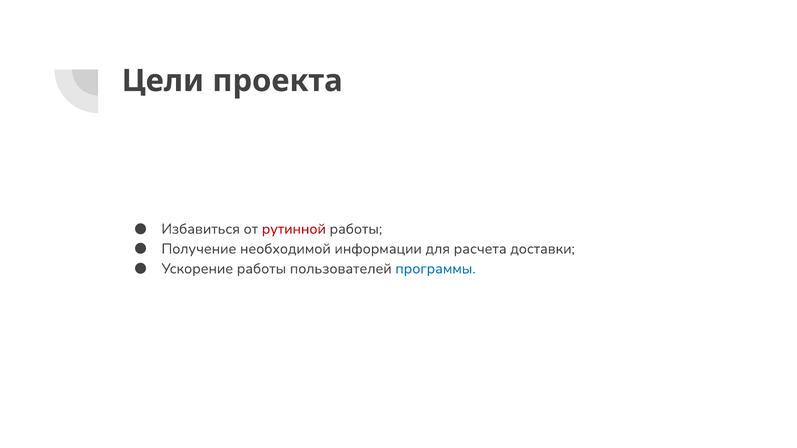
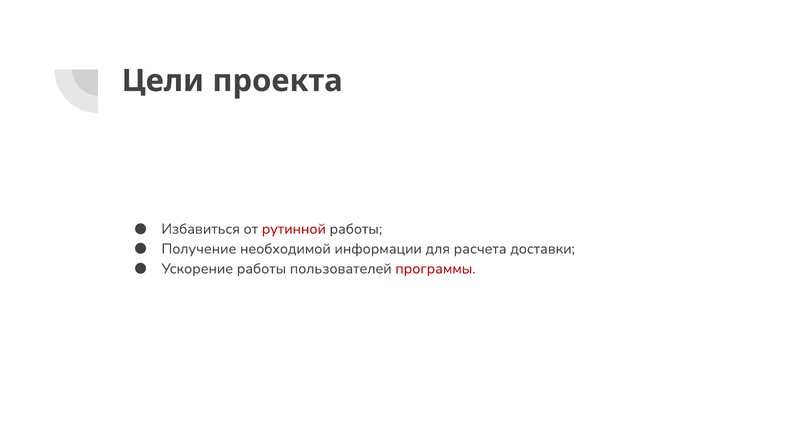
программы colour: blue -> red (435, 269)
